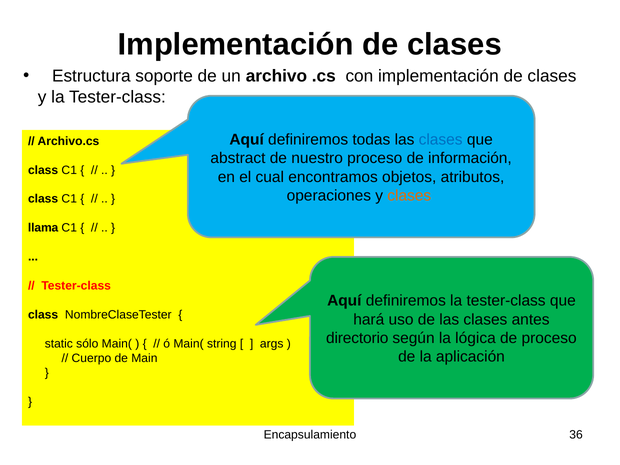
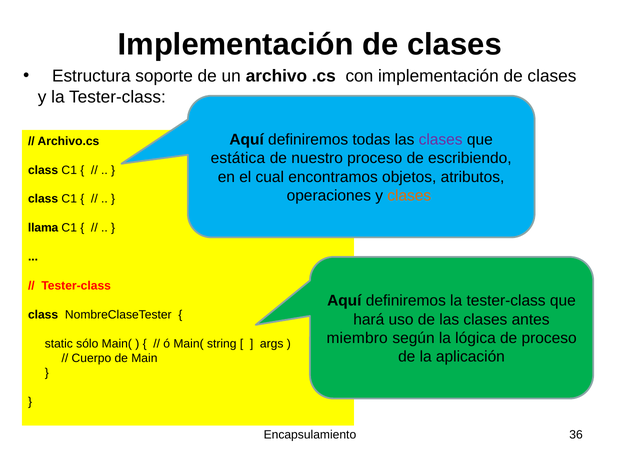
clases colour: blue -> purple (441, 140)
abstract: abstract -> estática (238, 158)
información: información -> escribiendo (470, 158)
directorio: directorio -> miembro (357, 338)
